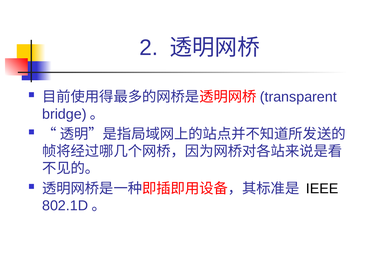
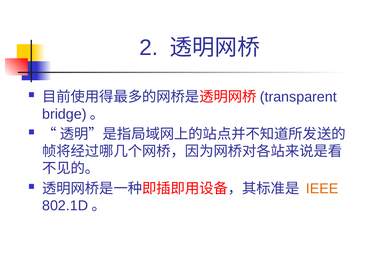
IEEE colour: black -> orange (322, 189)
